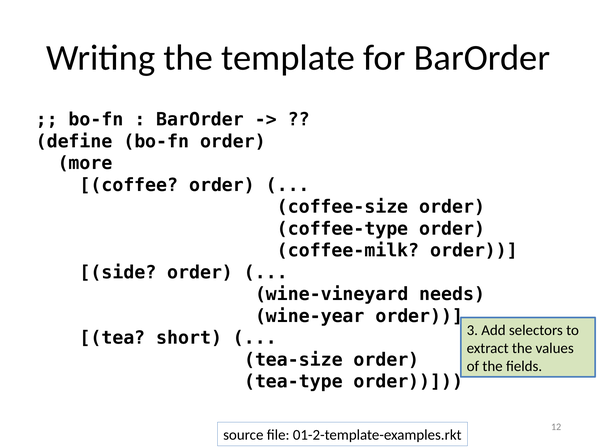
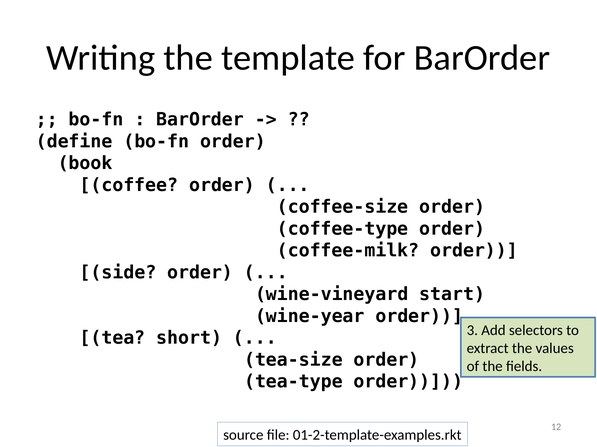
more: more -> book (85, 163)
needs: needs -> start (452, 295)
